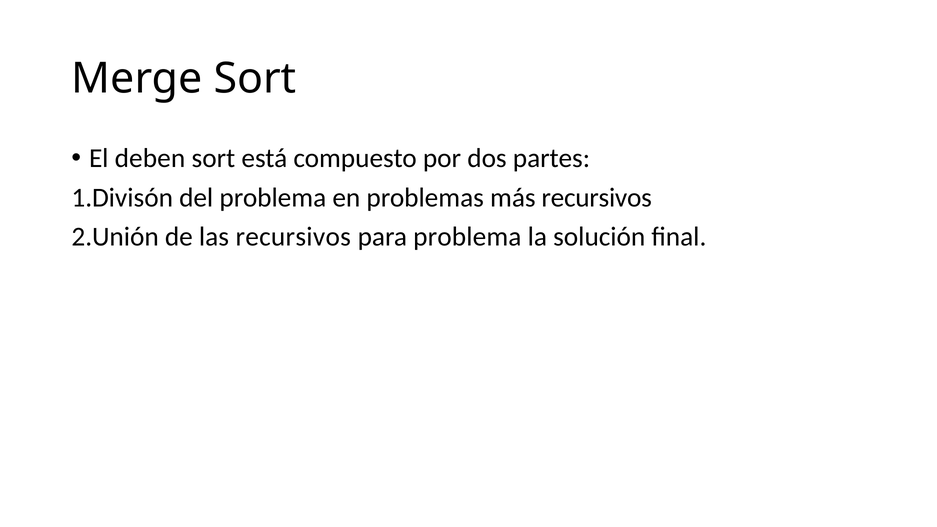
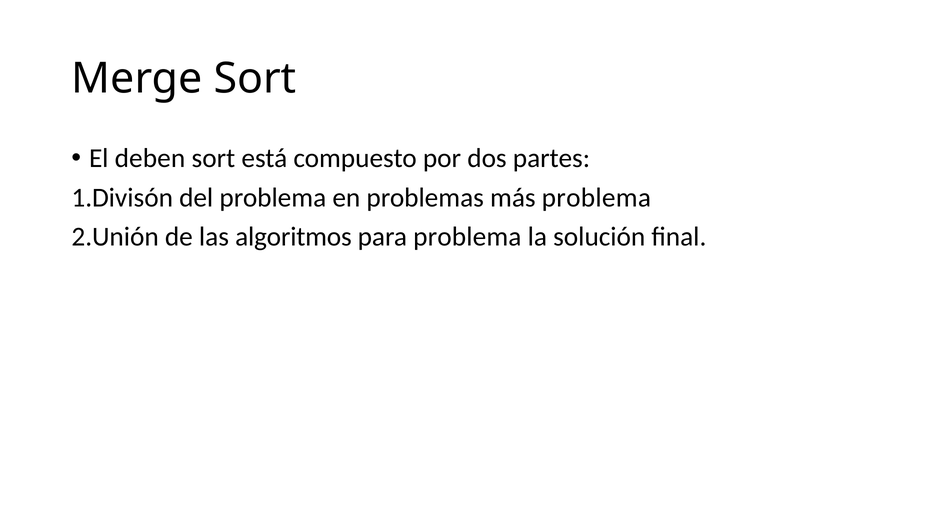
más recursivos: recursivos -> problema (596, 198)
las recursivos: recursivos -> algoritmos (293, 237)
